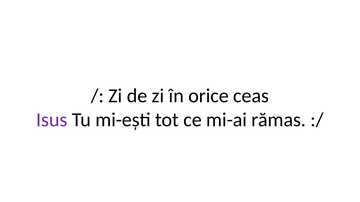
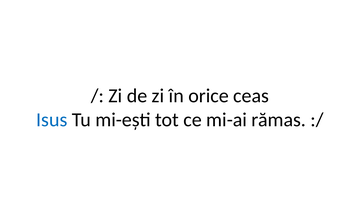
Isus colour: purple -> blue (52, 120)
